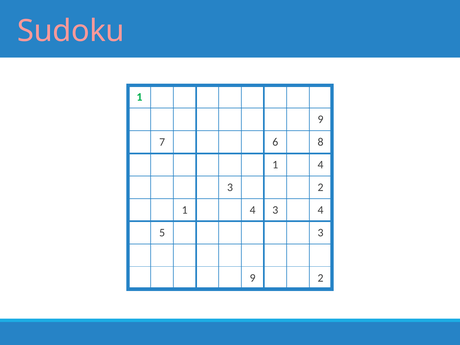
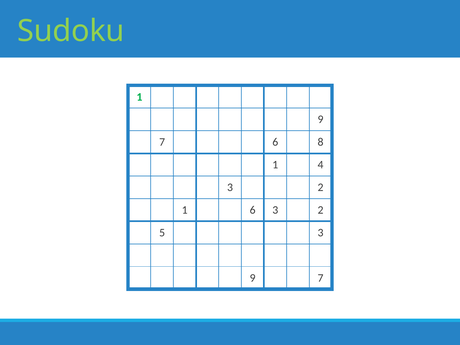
Sudoku colour: pink -> light green (71, 31)
4: 4 -> 6 (253, 210)
4: 4 -> 2 (321, 210)
2: 2 -> 7 (321, 278)
